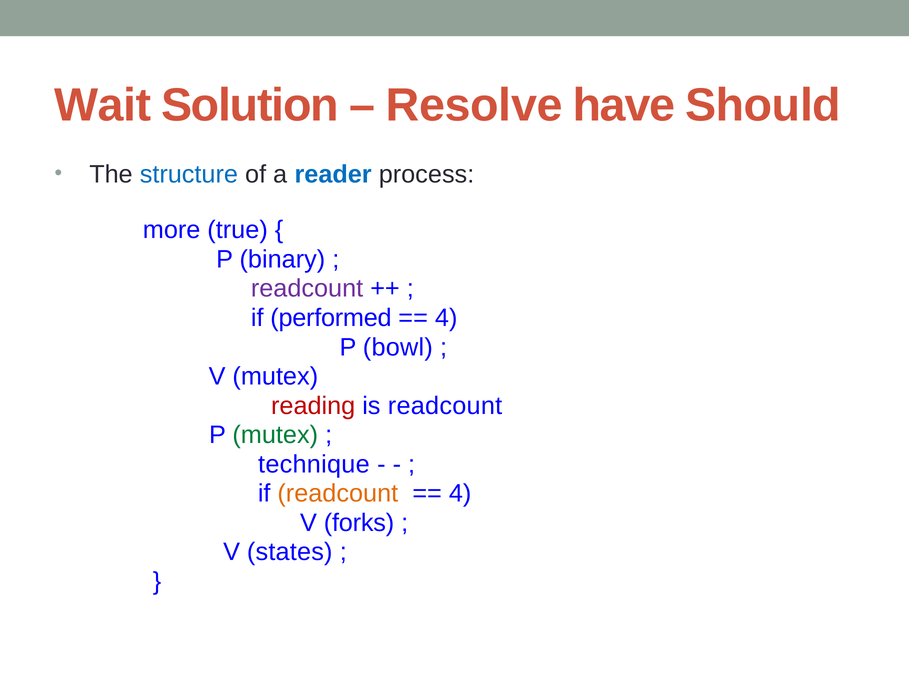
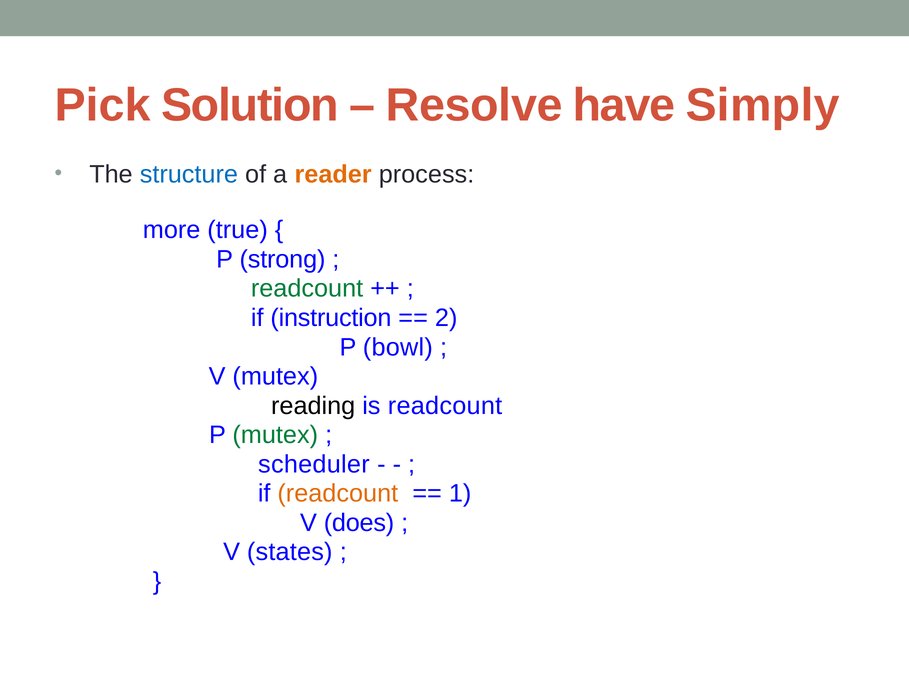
Wait: Wait -> Pick (103, 106)
Should: Should -> Simply (763, 106)
reader colour: blue -> orange (333, 175)
binary: binary -> strong (282, 260)
readcount colour: purple -> green (307, 289)
performed: performed -> instruction (331, 318)
4: 4 -> 2 (446, 318)
reading colour: red -> black (313, 406)
technique: technique -> scheduler (314, 465)
4: 4 -> 1 (460, 494)
forks: forks -> does (359, 523)
